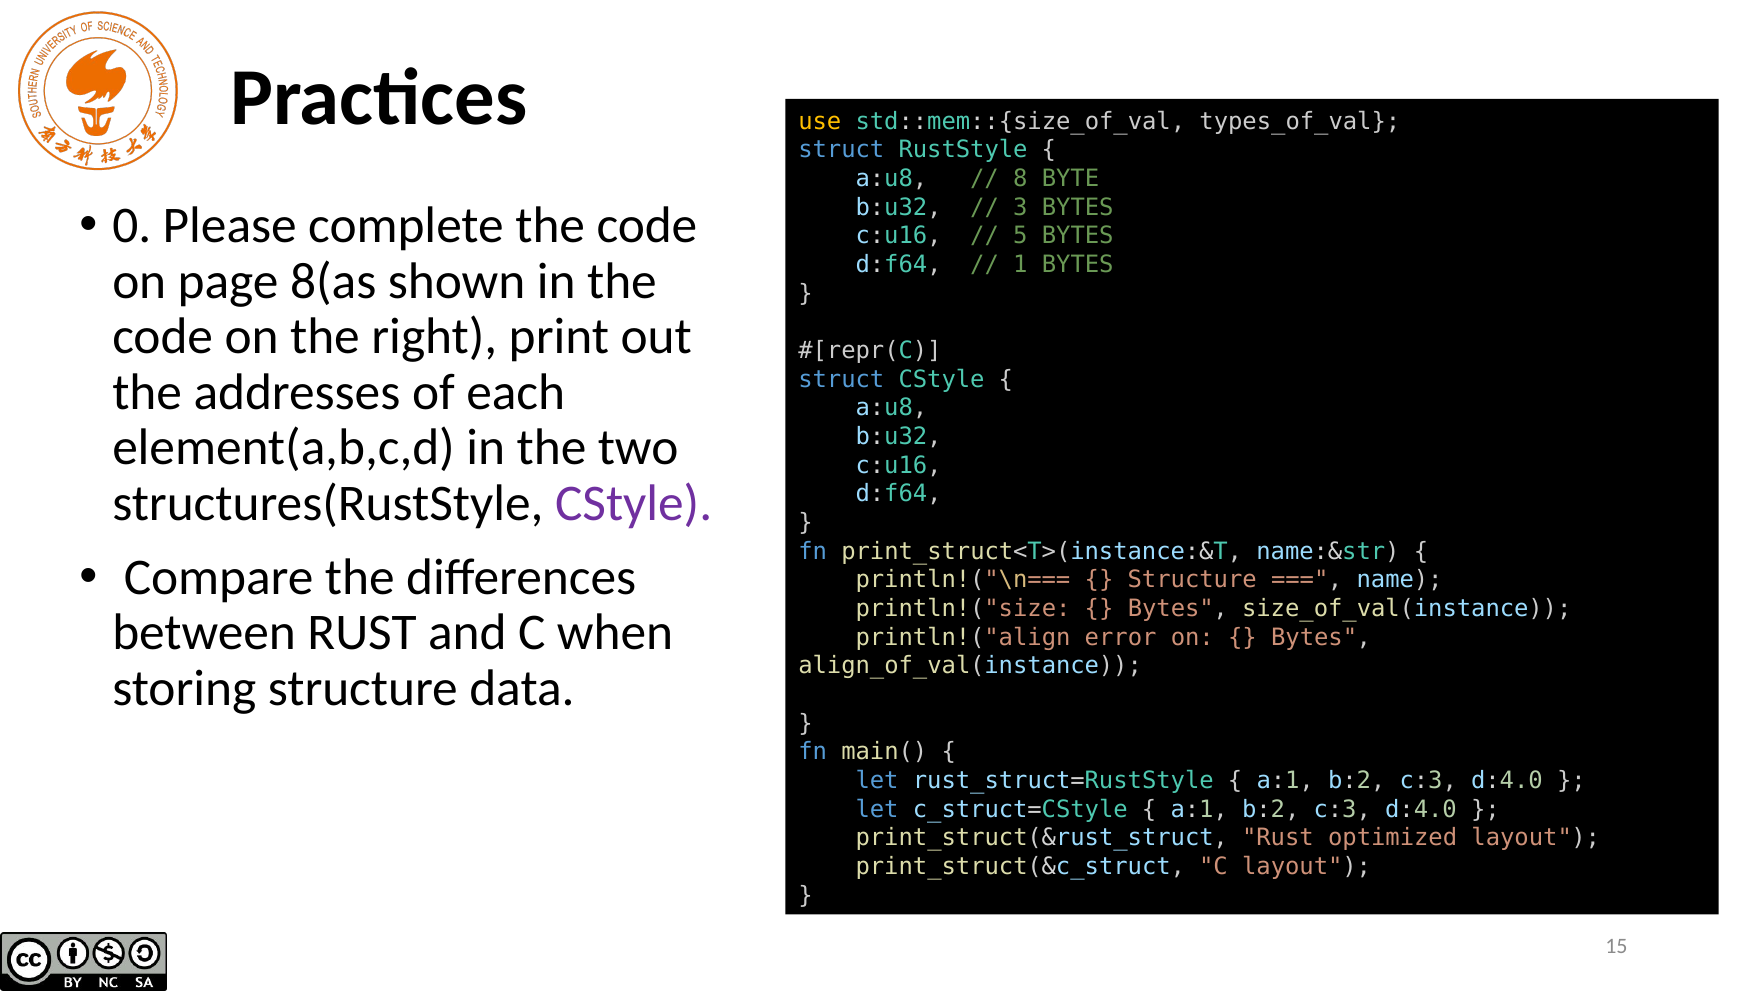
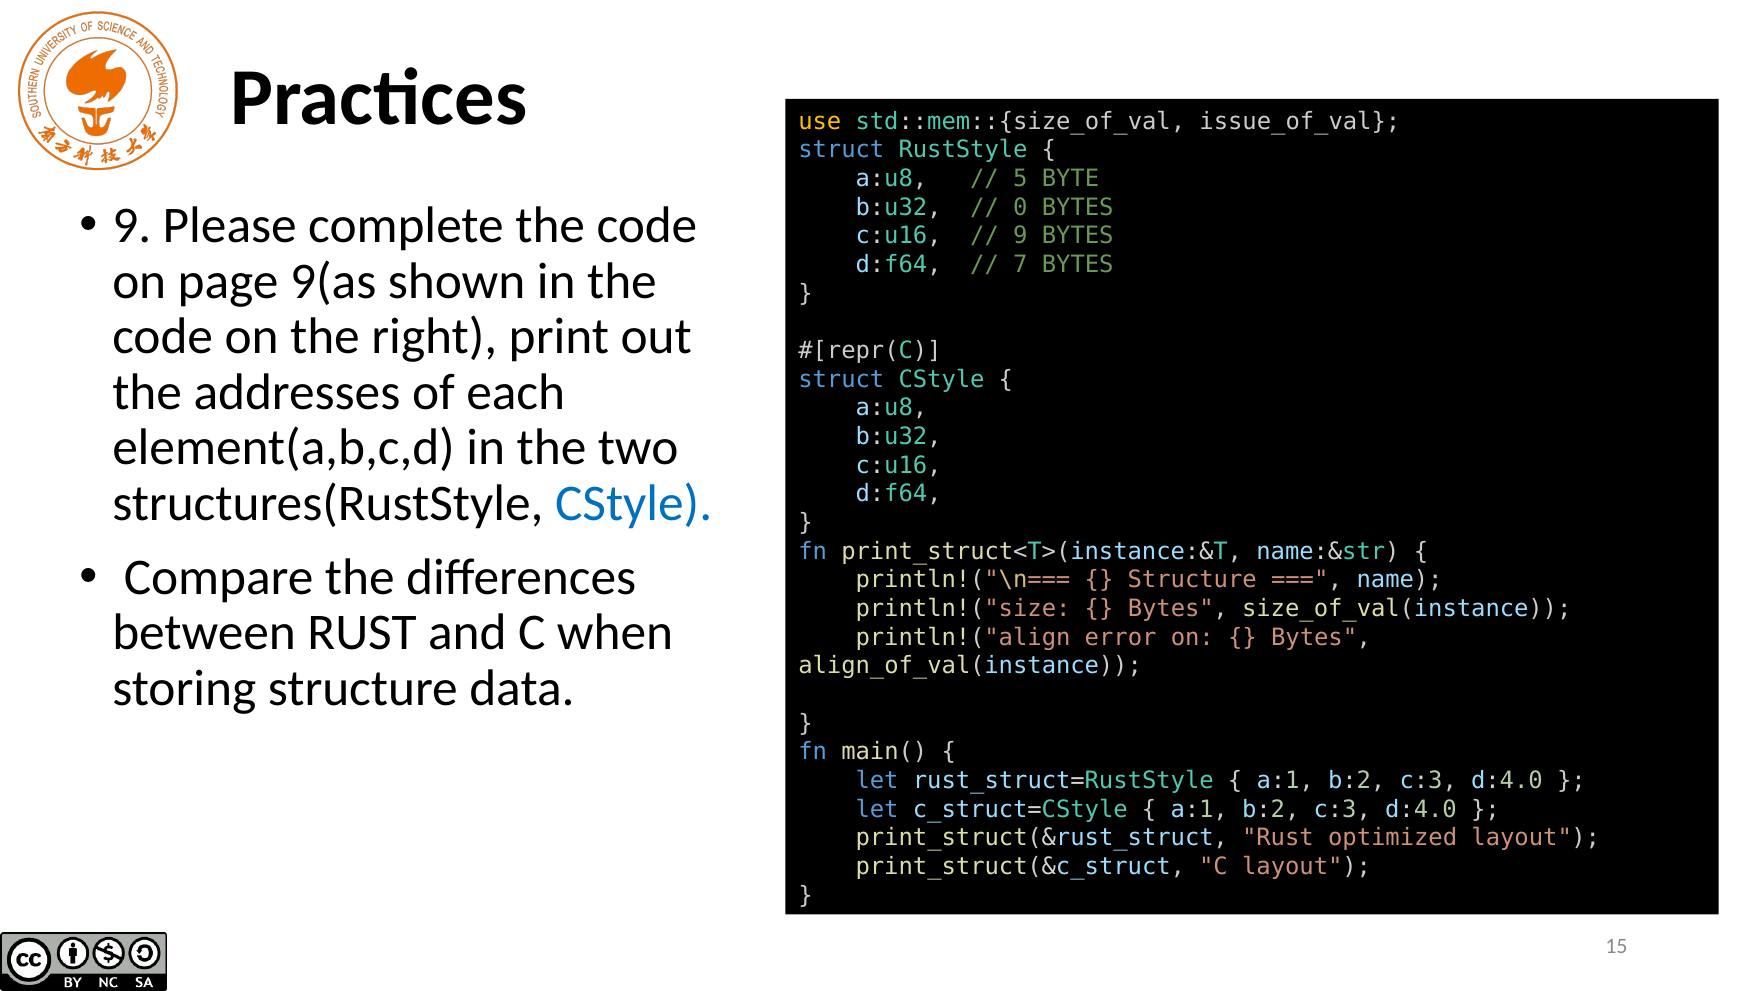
types_of_val: types_of_val -> issue_of_val (1300, 121)
8: 8 -> 5 (1020, 179)
3: 3 -> 0 (1020, 207)
0: 0 -> 9 (132, 226)
5: 5 -> 9 (1020, 236)
1: 1 -> 7 (1020, 265)
8(as: 8(as -> 9(as (333, 281)
CStyle colour: purple -> blue (634, 503)
